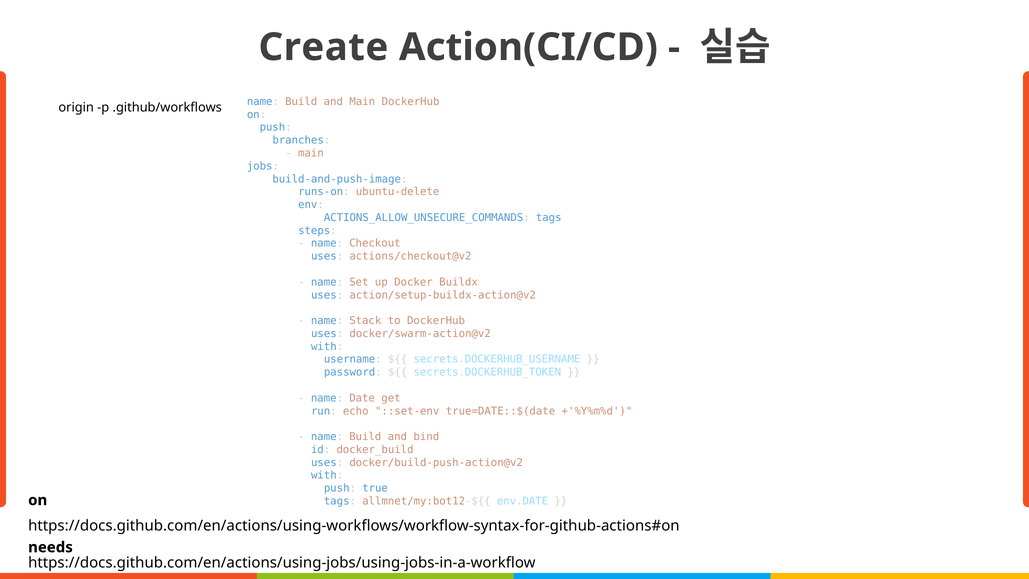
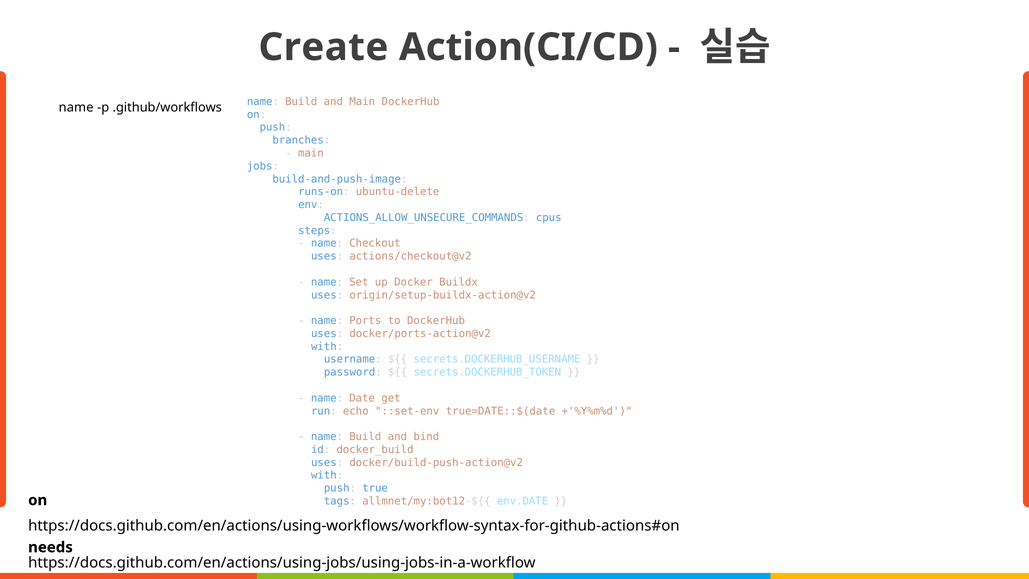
origin: origin -> name (76, 107)
ACTIONS_ALLOW_UNSECURE_COMMANDS tags: tags -> cpus (549, 218)
action/setup-buildx-action@v2: action/setup-buildx-action@v2 -> origin/setup-buildx-action@v2 (443, 295)
Stack: Stack -> Ports (365, 321)
docker/swarm-action@v2: docker/swarm-action@v2 -> docker/ports-action@v2 (420, 334)
